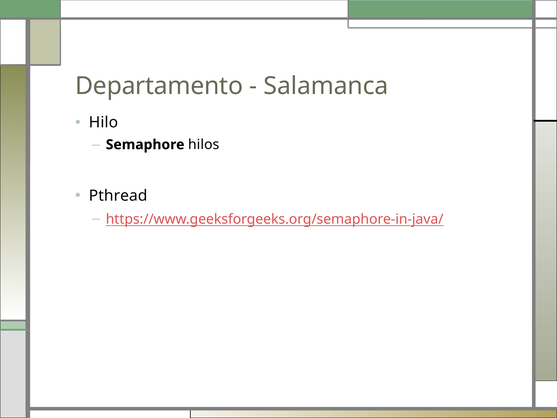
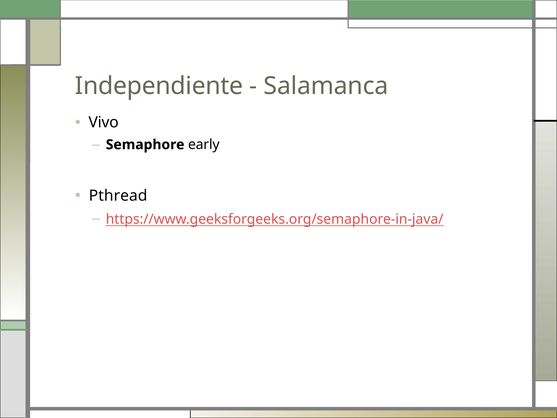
Departamento: Departamento -> Independiente (159, 86)
Hilo: Hilo -> Vivo (104, 122)
hilos: hilos -> early (204, 145)
